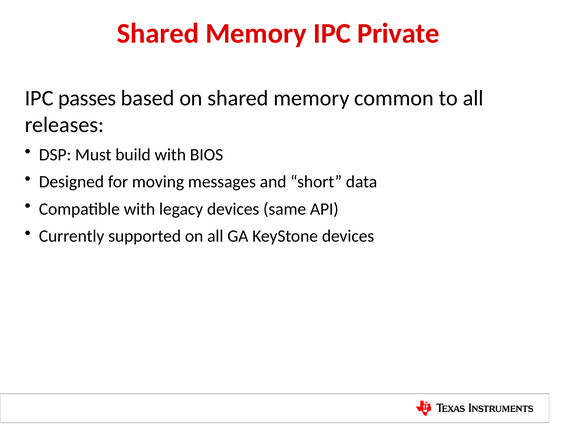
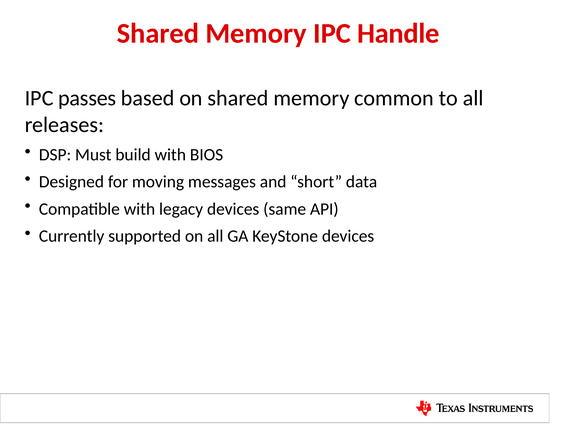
Private: Private -> Handle (398, 34)
